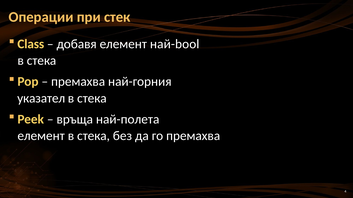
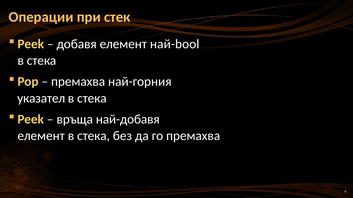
Class: Class -> Peek (31, 44)
най-полета: най-полета -> най-добавя (128, 120)
